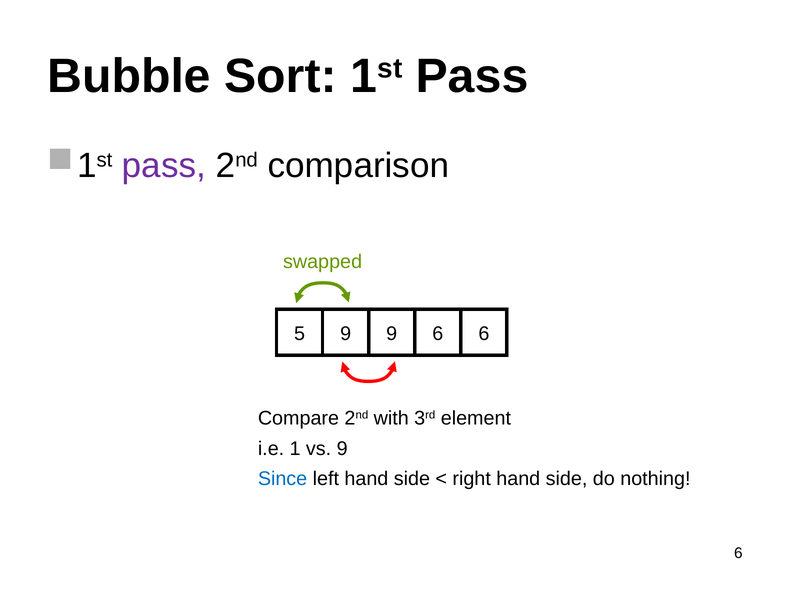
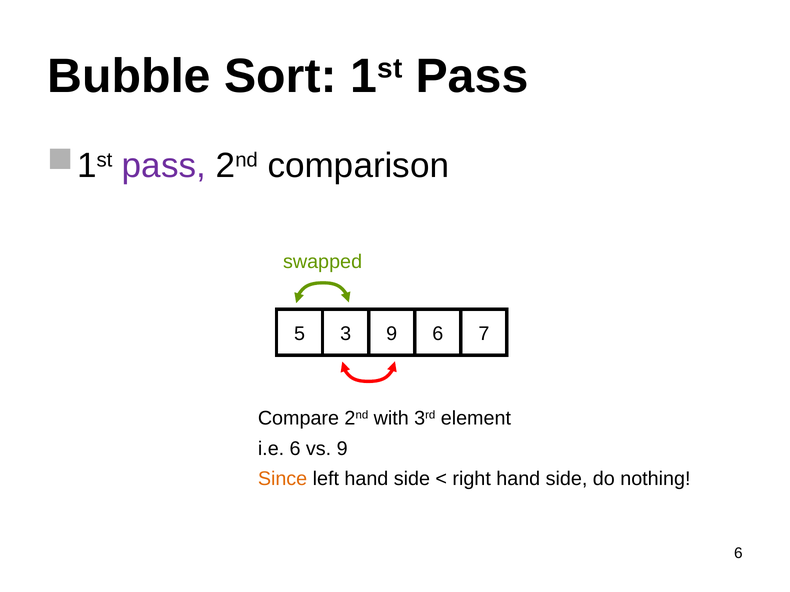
5 9: 9 -> 3 (346, 334)
6 6: 6 -> 7 (484, 334)
i.e 1: 1 -> 6 (295, 449)
Since colour: blue -> orange (283, 479)
